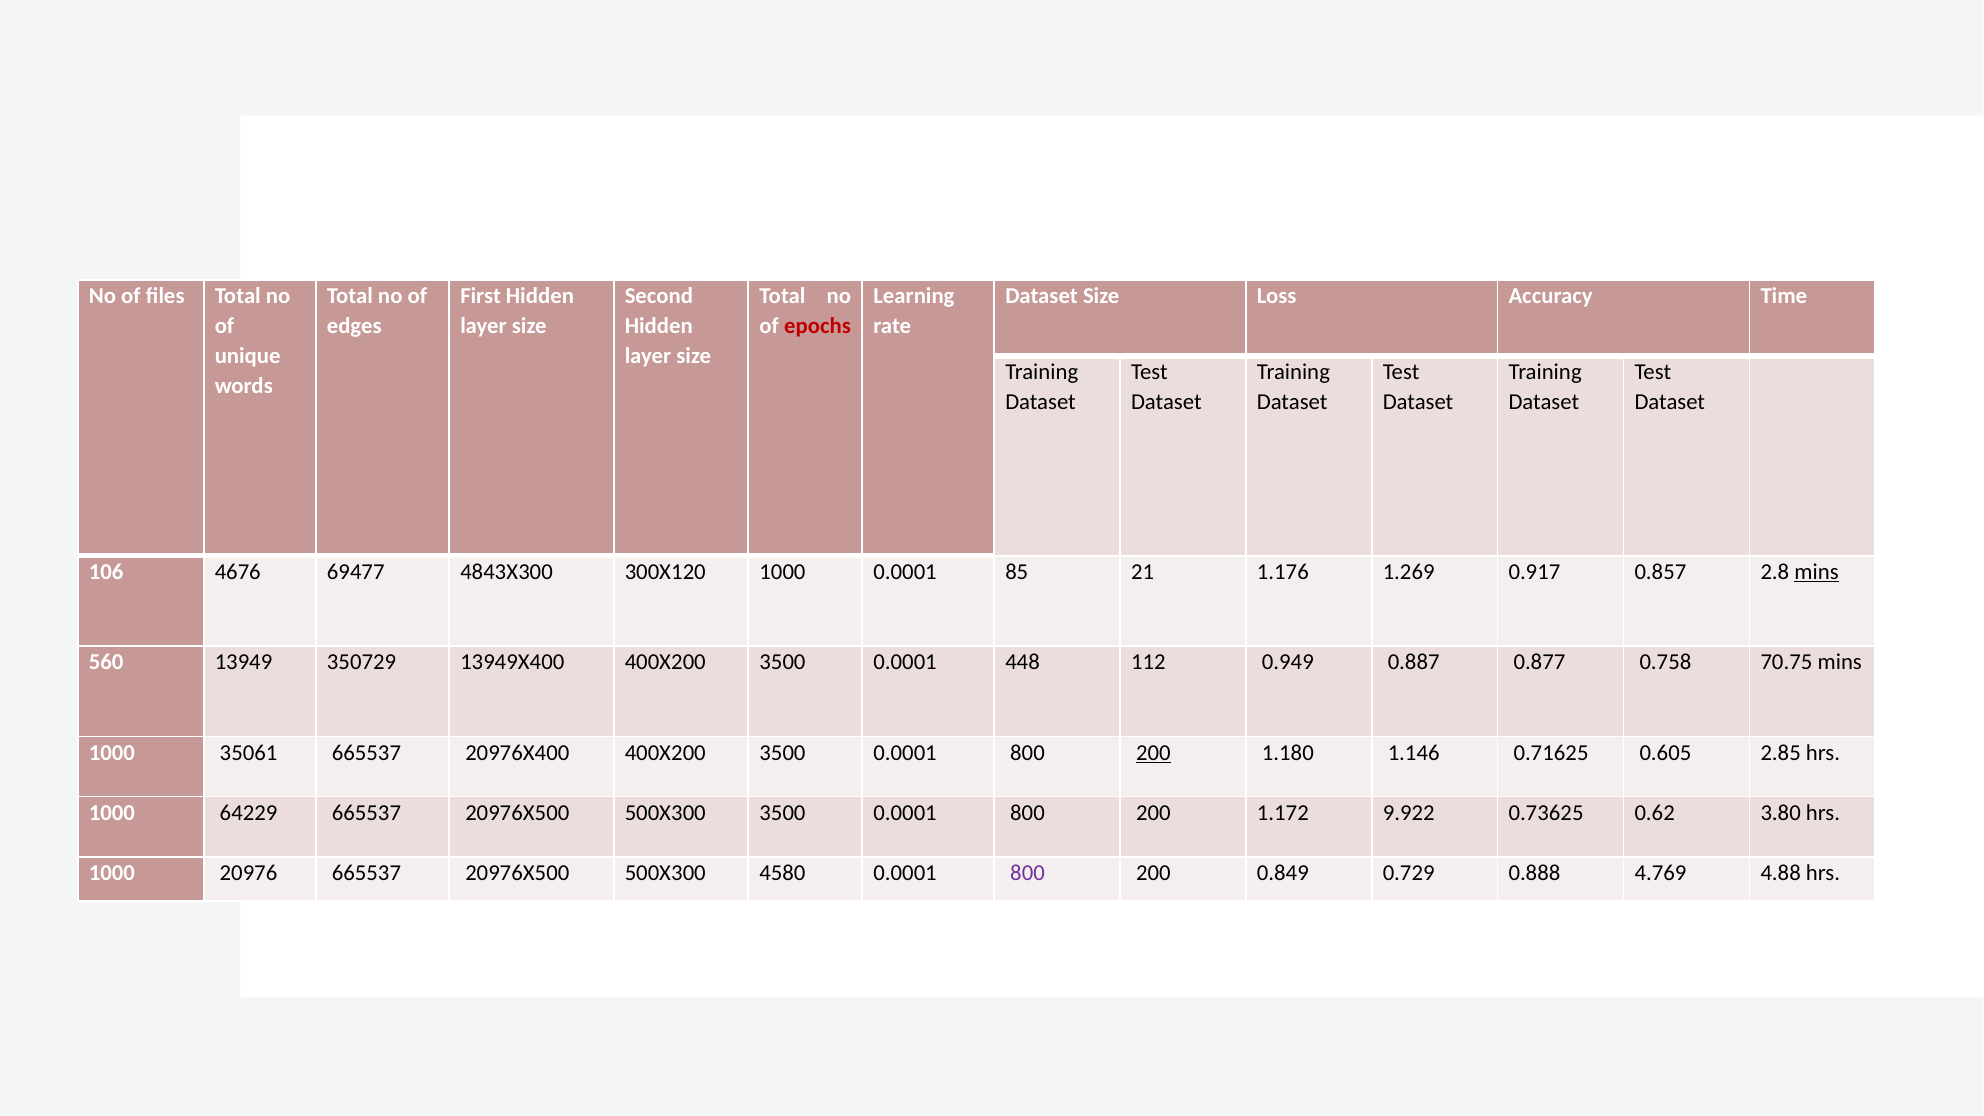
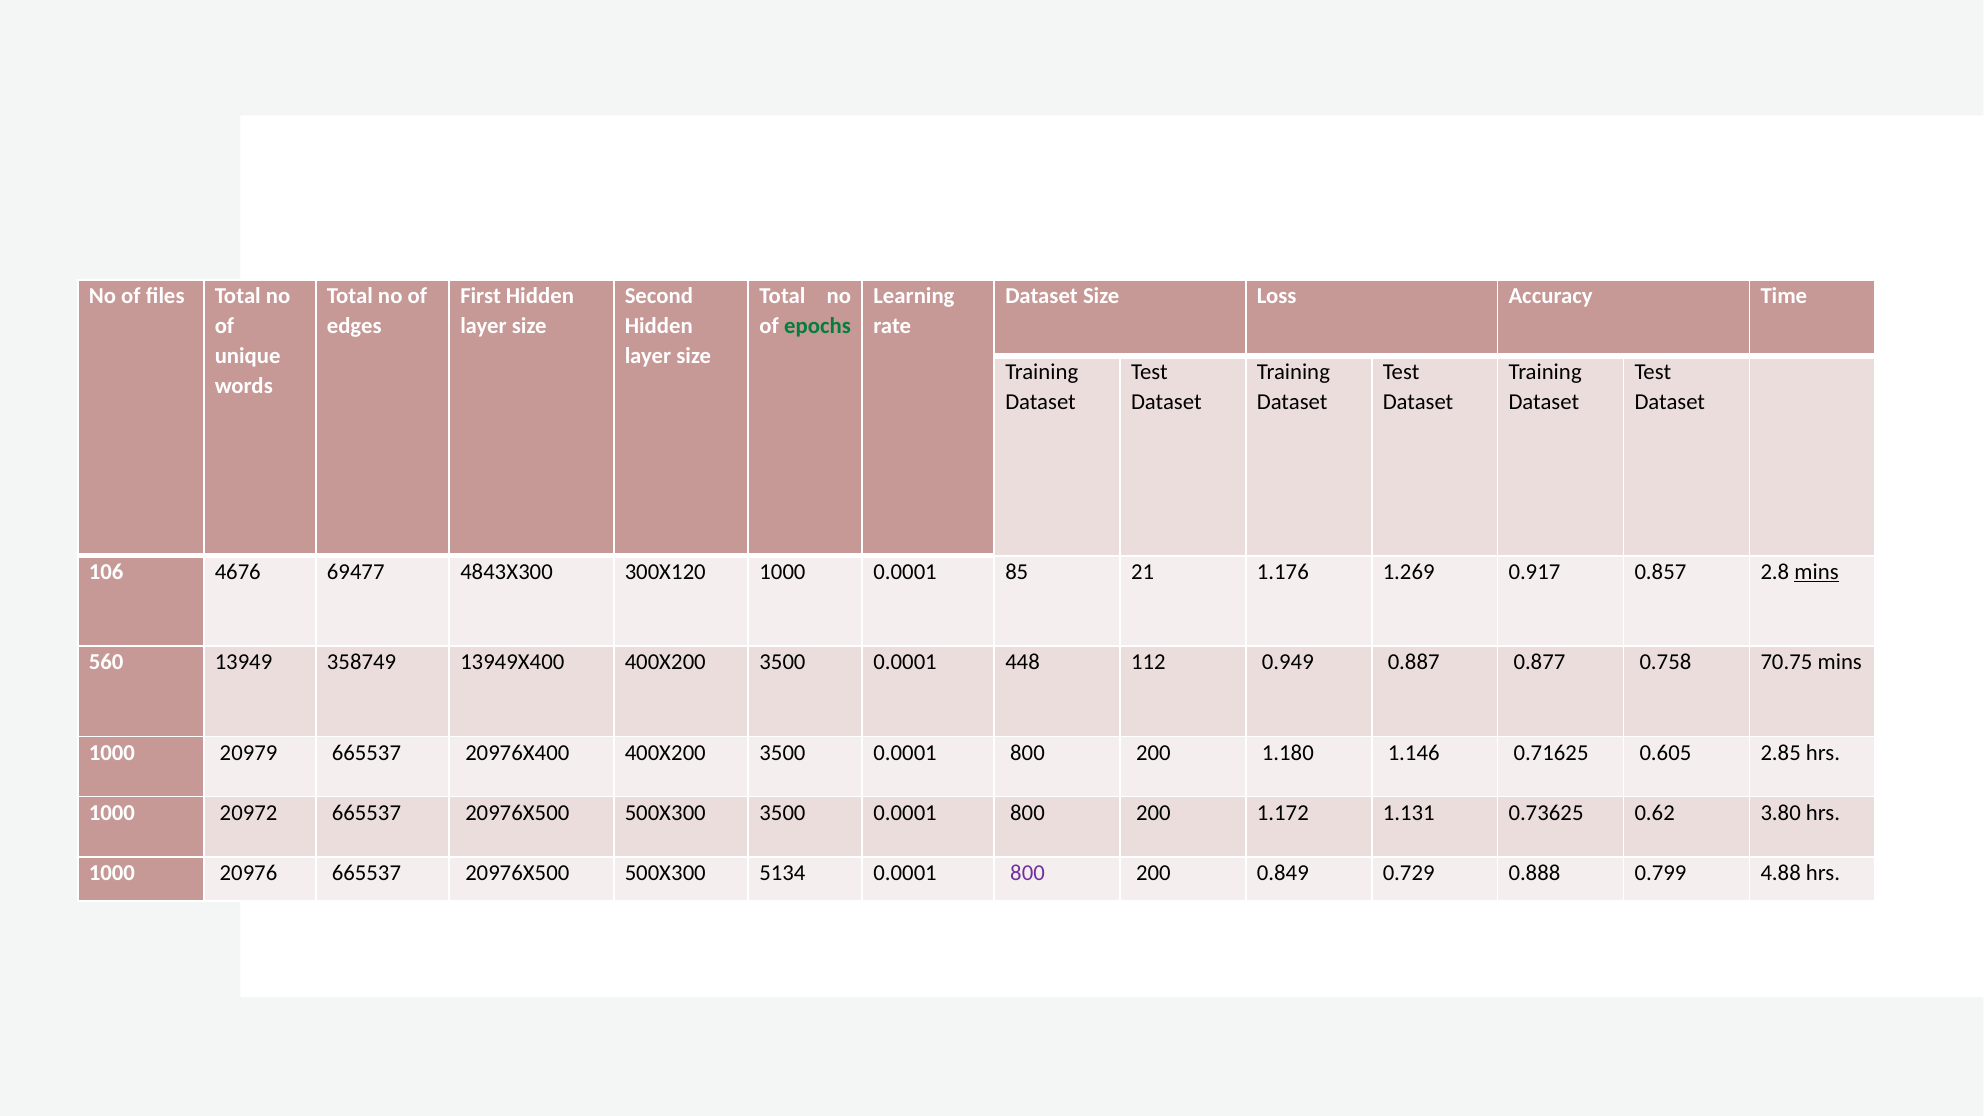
epochs colour: red -> green (818, 326)
350729: 350729 -> 358749 (362, 662)
35061: 35061 -> 20979 (249, 753)
200 underline: present -> none (1153, 753)
64229: 64229 -> 20972 (249, 813)
9.922: 9.922 -> 1.131 (1409, 813)
4580: 4580 -> 5134 (782, 873)
4.769: 4.769 -> 0.799 (1660, 873)
